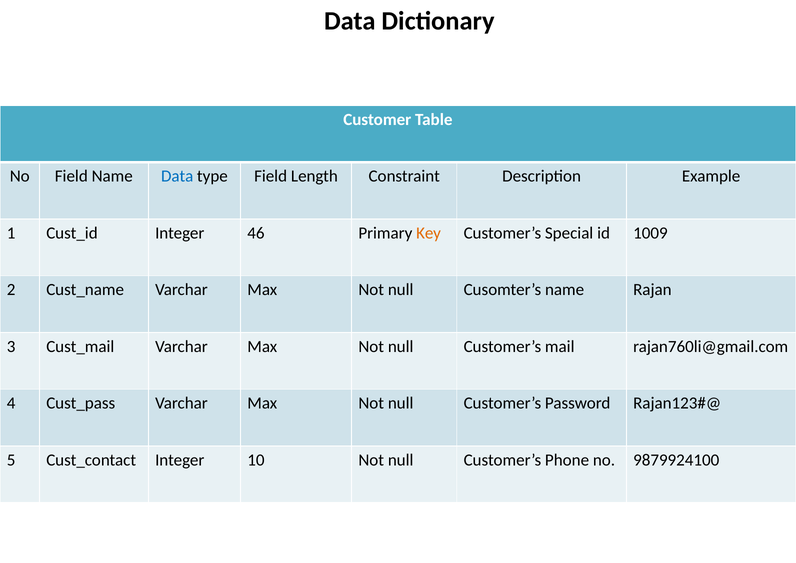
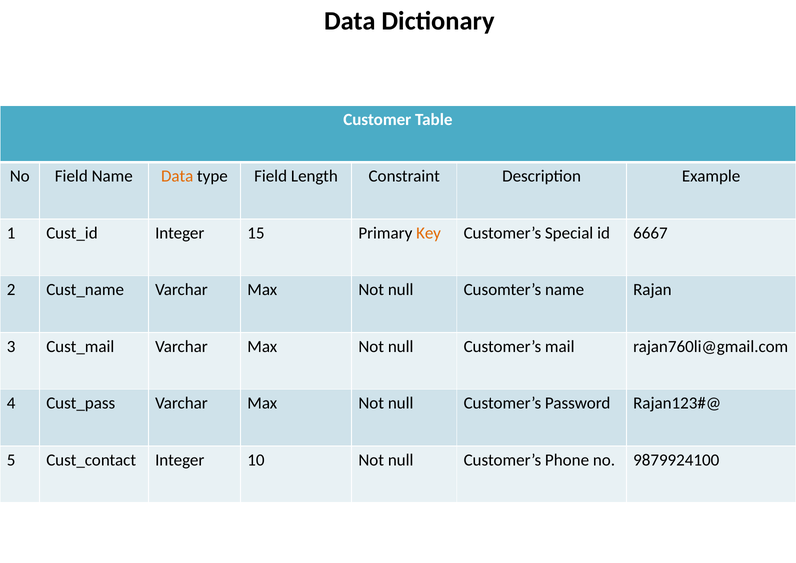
Data colour: blue -> orange (177, 176)
46: 46 -> 15 (256, 233)
1009: 1009 -> 6667 (650, 233)
